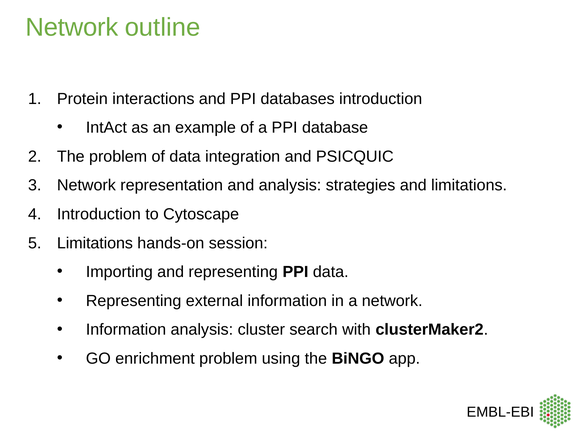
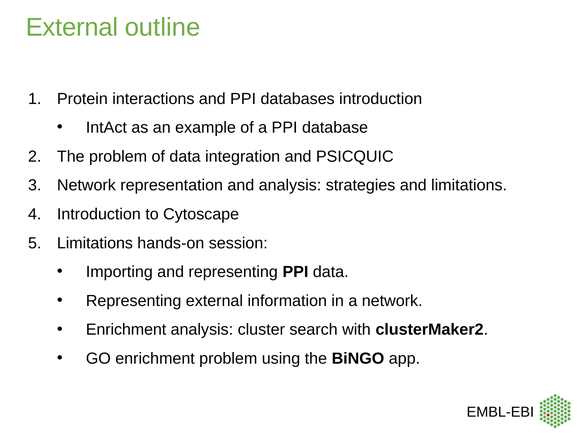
Network: Network -> External (72, 27)
Information: Information -> Enrichment (126, 330)
